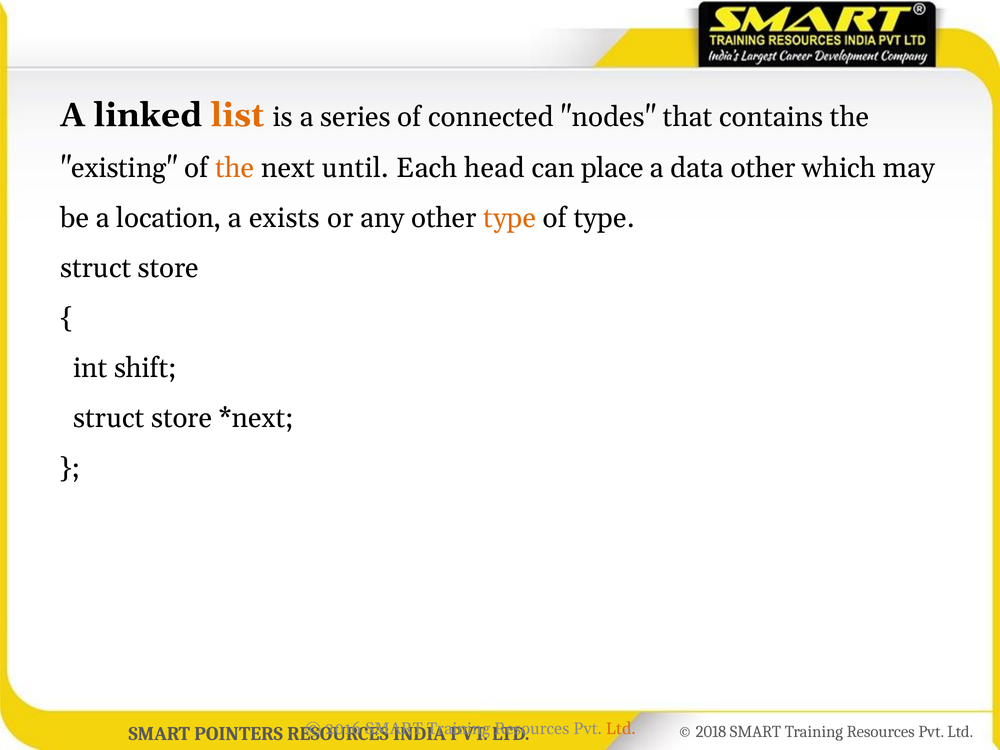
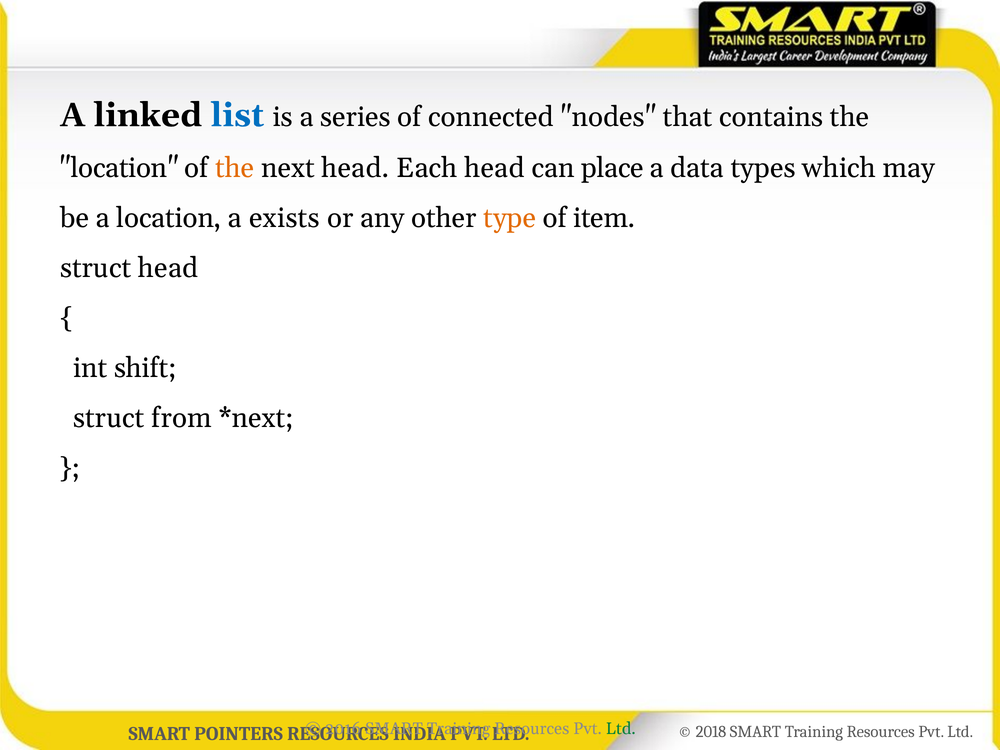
list colour: orange -> blue (237, 115)
existing: existing -> location (119, 168)
next until: until -> head (355, 168)
data other: other -> types (763, 168)
of type: type -> item (604, 218)
store: store -> head (168, 268)
store: store -> from (182, 418)
Ltd colour: orange -> green (621, 729)
